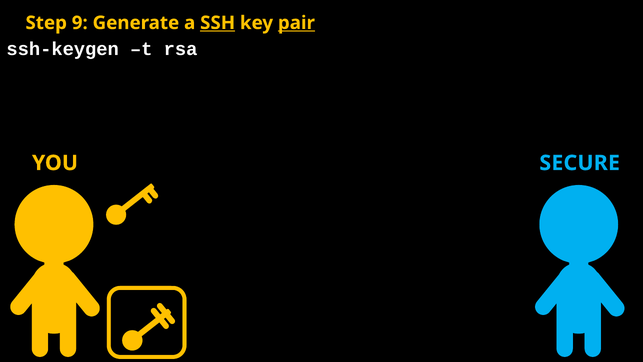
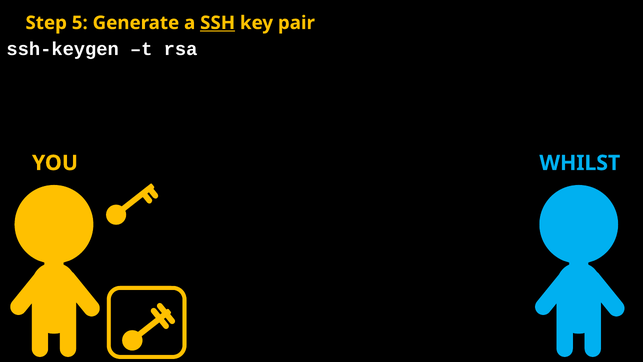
9: 9 -> 5 (80, 23)
pair underline: present -> none (296, 23)
SECURE: SECURE -> WHILST (580, 163)
